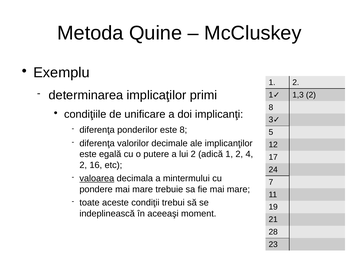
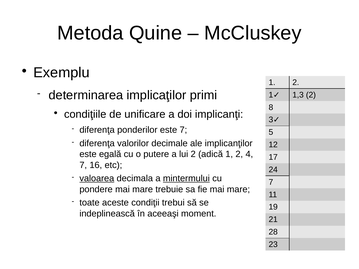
este 8: 8 -> 7 (183, 130)
2: 2 -> 7 (83, 165)
mintermului underline: none -> present (186, 179)
